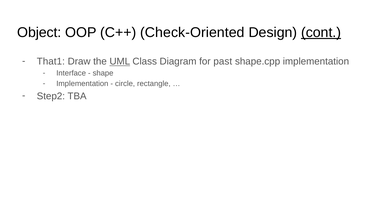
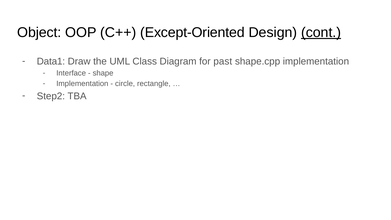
Check-Oriented: Check-Oriented -> Except-Oriented (192, 32)
That1: That1 -> Data1 (51, 61)
UML underline: present -> none (120, 61)
